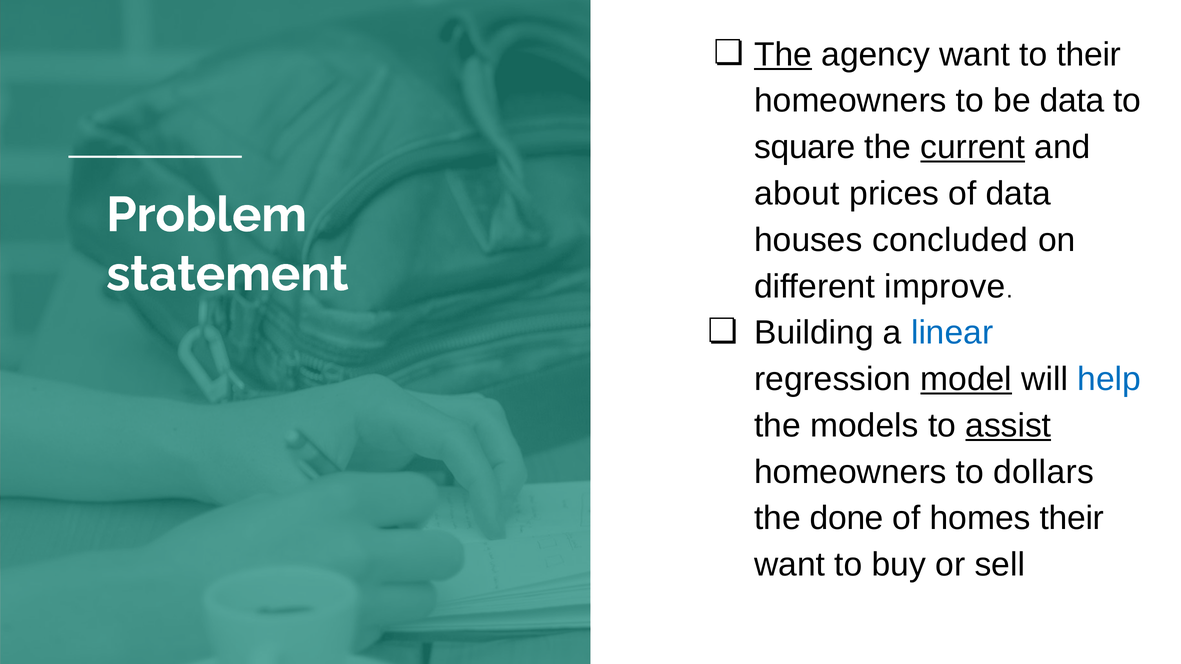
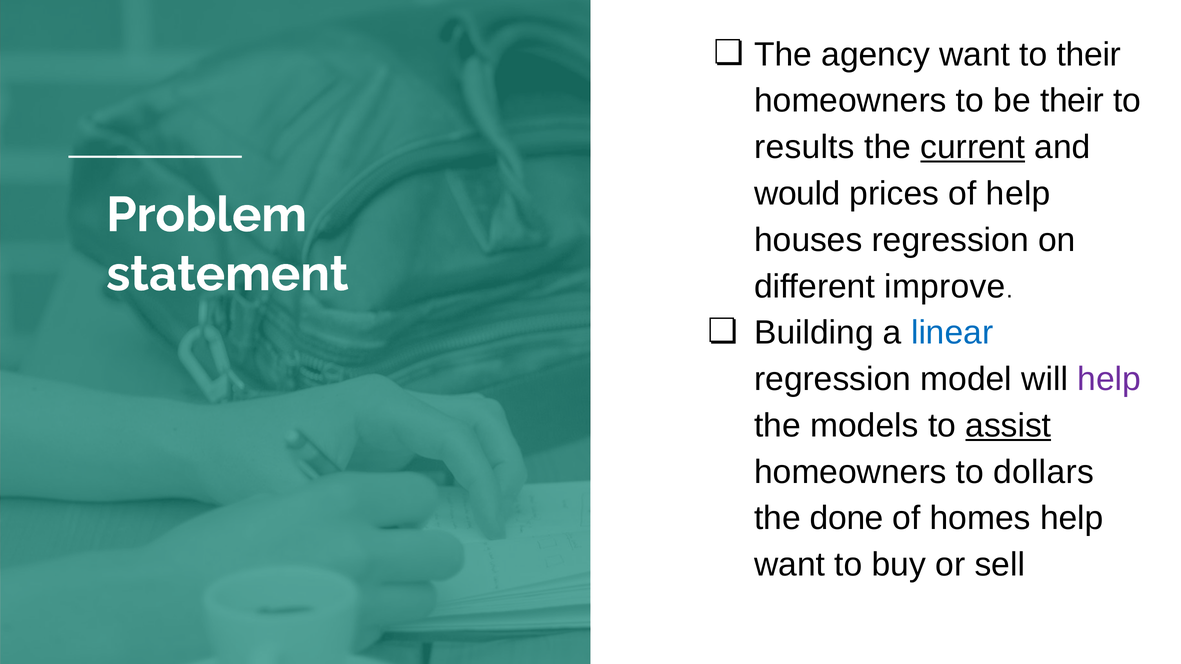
The underline: present -> none (783, 55)
be data: data -> their (1072, 101)
square: square -> results (804, 147)
about: about -> would (797, 194)
of data: data -> help (1018, 194)
houses concluded: concluded -> regression (950, 240)
model underline: present -> none (966, 379)
help colour: blue -> purple (1109, 379)
homes their: their -> help (1072, 519)
